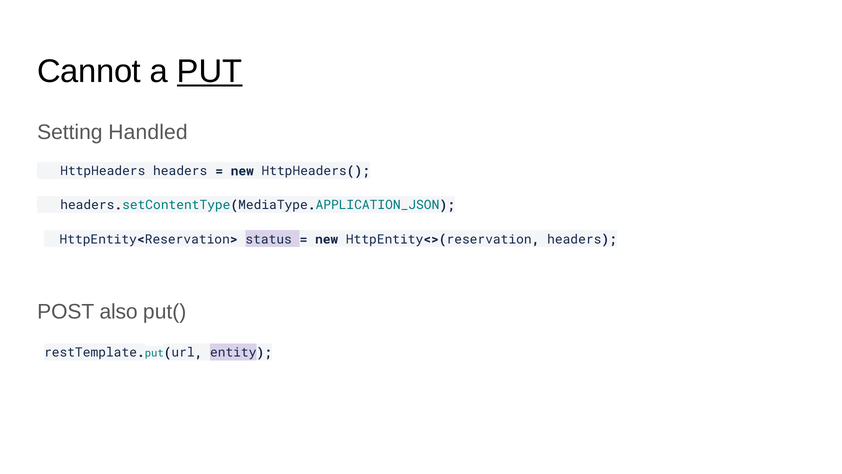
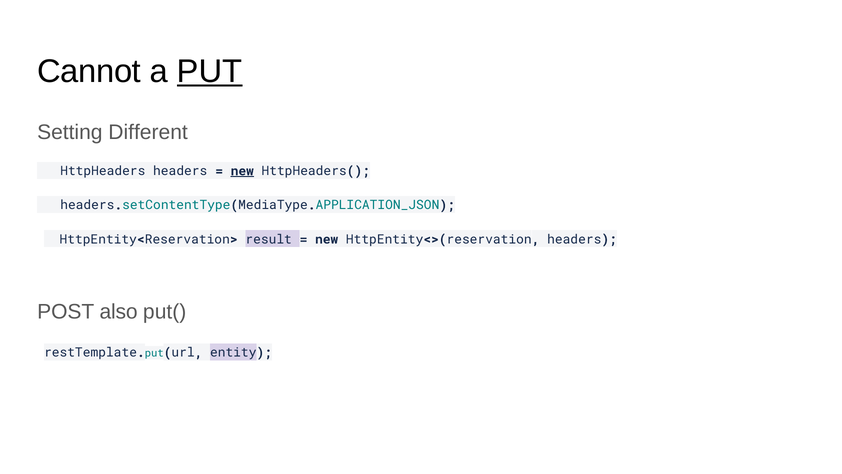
Handled: Handled -> Different (148, 132)
new underline: none -> present (242, 171)
status: status -> result (269, 239)
